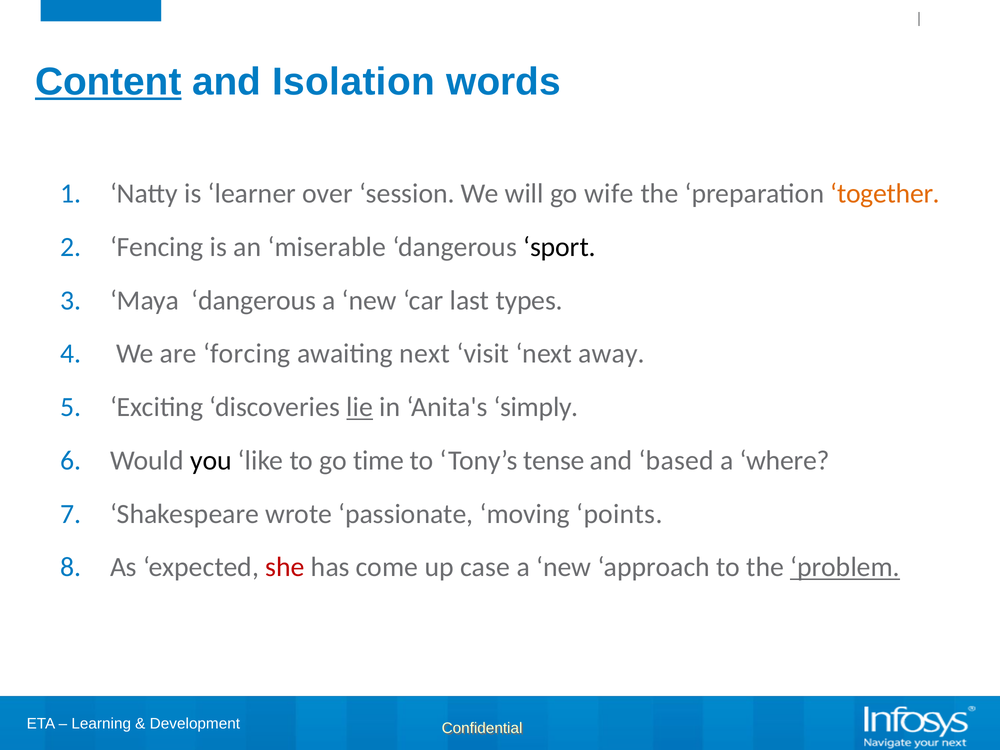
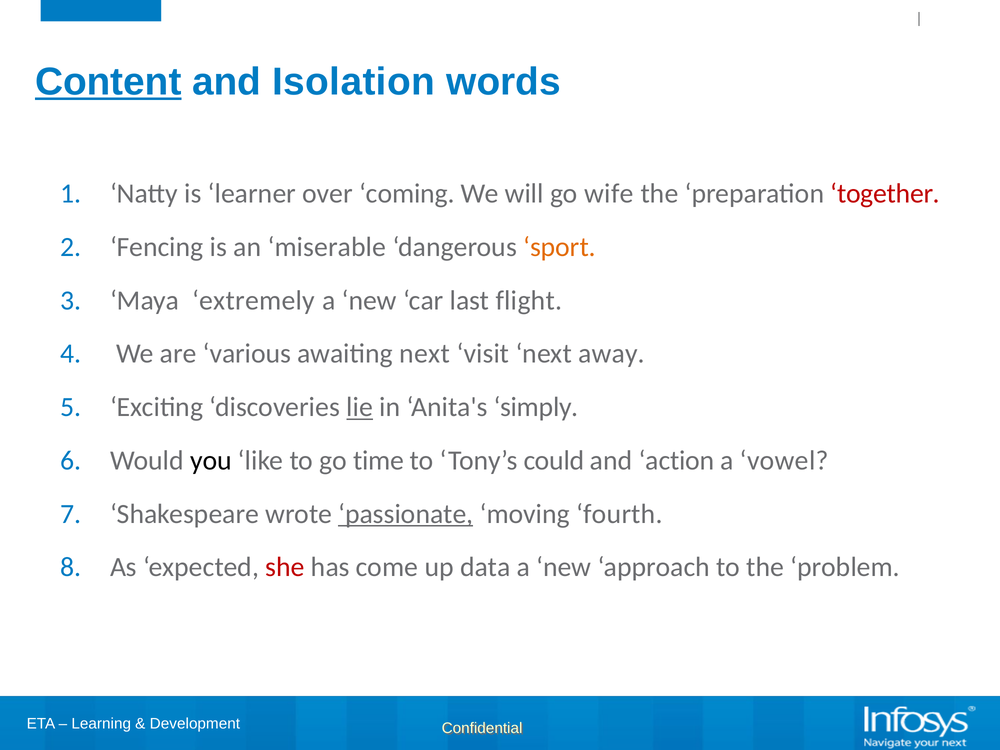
session: session -> coming (407, 194)
together colour: orange -> red (885, 194)
sport colour: black -> orange (559, 247)
Maya dangerous: dangerous -> extremely (254, 300)
types: types -> flight (529, 300)
forcing: forcing -> various (247, 354)
tense: tense -> could (554, 461)
based: based -> action (676, 461)
where: where -> vowel (784, 461)
passionate underline: none -> present (406, 514)
points: points -> fourth (619, 514)
case: case -> data (485, 567)
problem underline: present -> none (845, 567)
